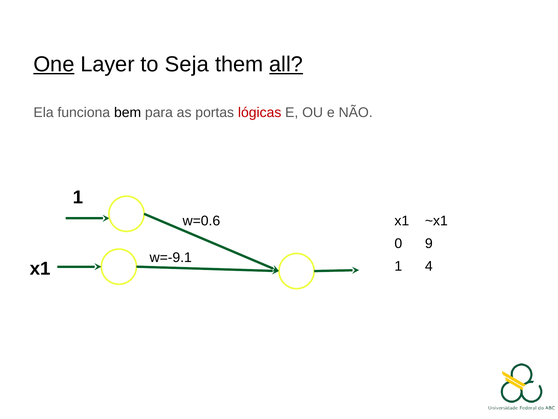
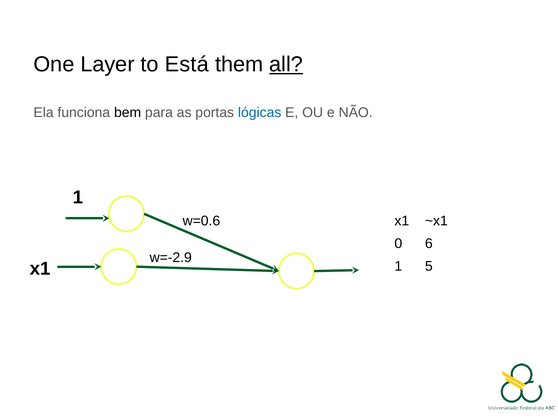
One underline: present -> none (54, 64)
Seja: Seja -> Está (187, 64)
lógicas colour: red -> blue (260, 112)
9: 9 -> 6 (429, 243)
w=-9.1: w=-9.1 -> w=-2.9 (171, 257)
4: 4 -> 5 (429, 266)
